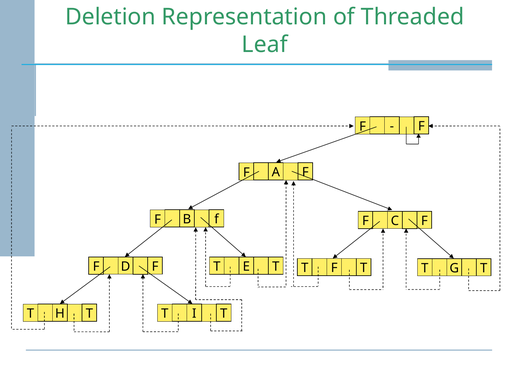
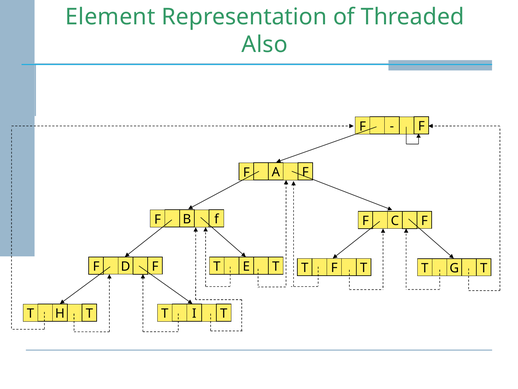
Deletion: Deletion -> Element (110, 17)
Leaf: Leaf -> Also (265, 45)
